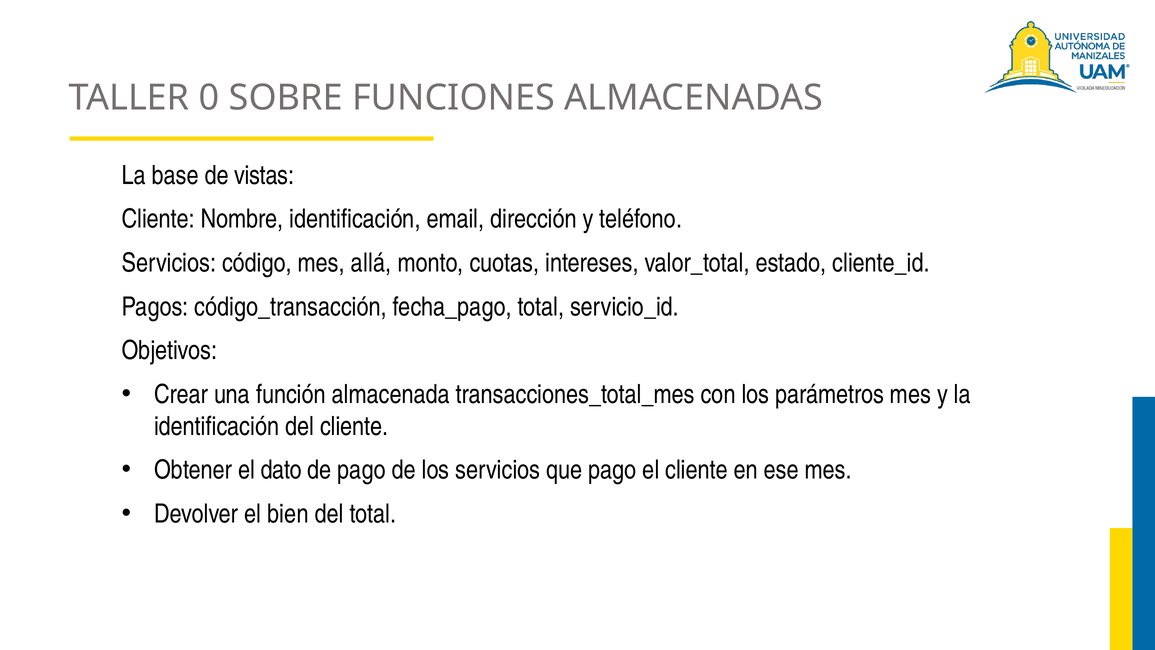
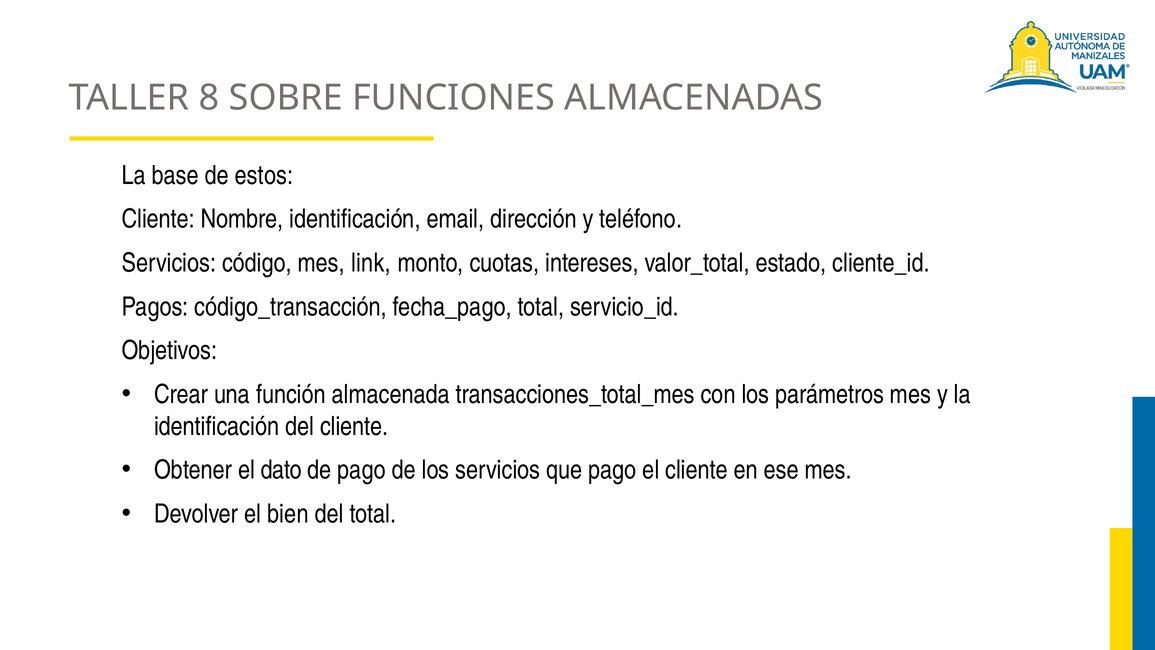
0: 0 -> 8 (209, 98)
vistas: vistas -> estos (264, 175)
allá: allá -> link (371, 263)
